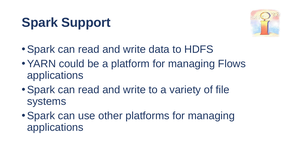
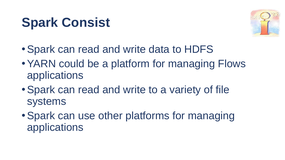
Support: Support -> Consist (86, 23)
